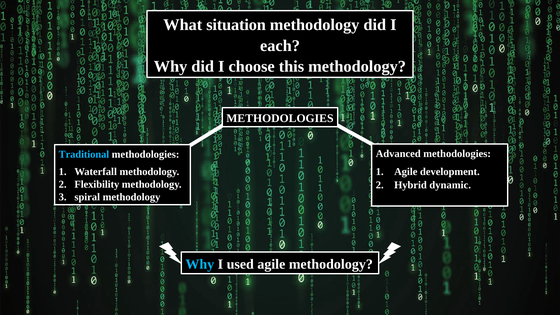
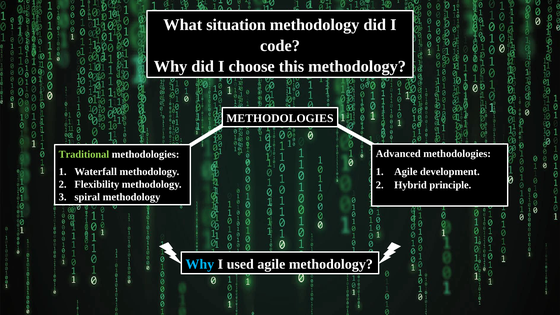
each: each -> code (280, 46)
Traditional colour: light blue -> light green (84, 154)
dynamic: dynamic -> principle (450, 185)
